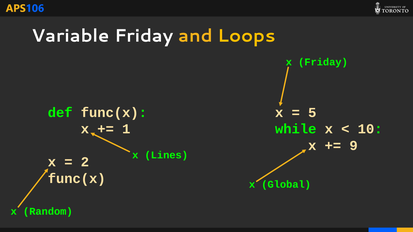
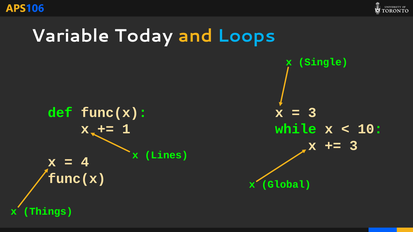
Variable Friday: Friday -> Today (144, 36)
Loops colour: yellow -> light blue (247, 36)
Friday: Friday -> Single (323, 62)
5: 5 -> 3 (312, 113)
9: 9 -> 3 (354, 146)
2: 2 -> 4 (85, 162)
Random: Random -> Things (48, 212)
